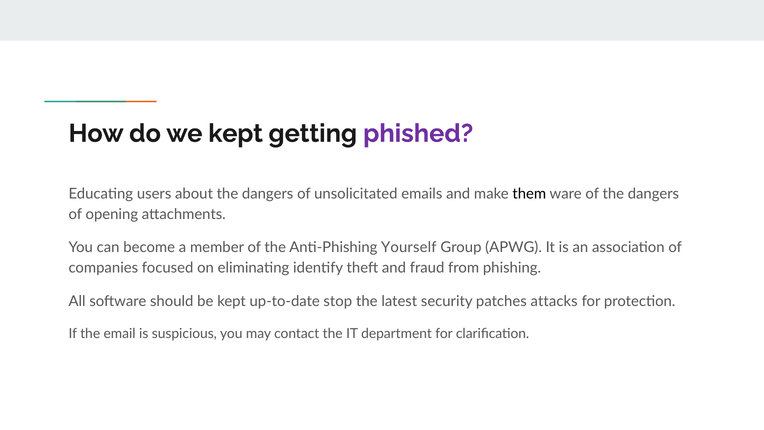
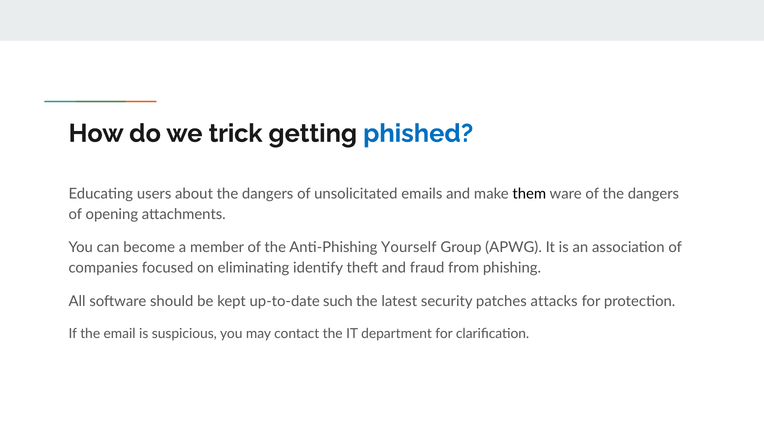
we kept: kept -> trick (236, 133)
phished colour: purple -> blue (418, 133)
stop: stop -> such (338, 301)
